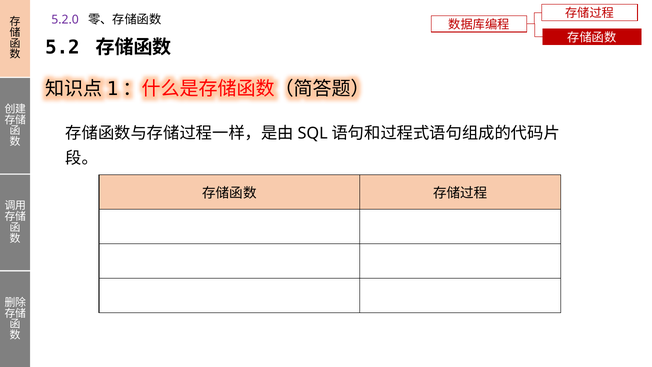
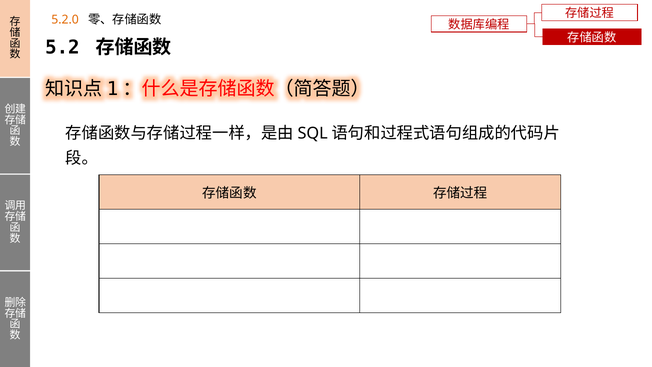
5.2.0 colour: purple -> orange (65, 20)
